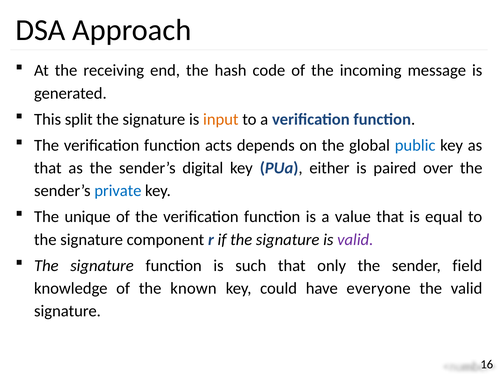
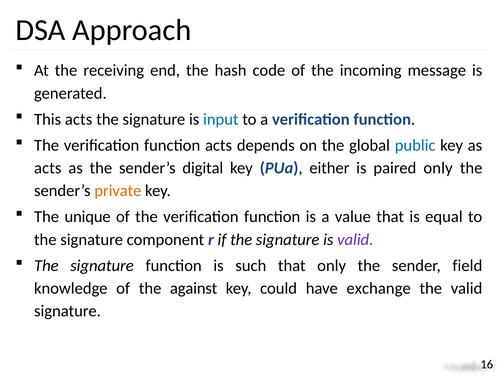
This split: split -> acts (79, 119)
input colour: orange -> blue (221, 119)
that: that -> acts (48, 168)
paired over: over -> only (438, 168)
private colour: blue -> orange (118, 191)
known: known -> against (194, 288)
everyone: everyone -> exchange (379, 288)
